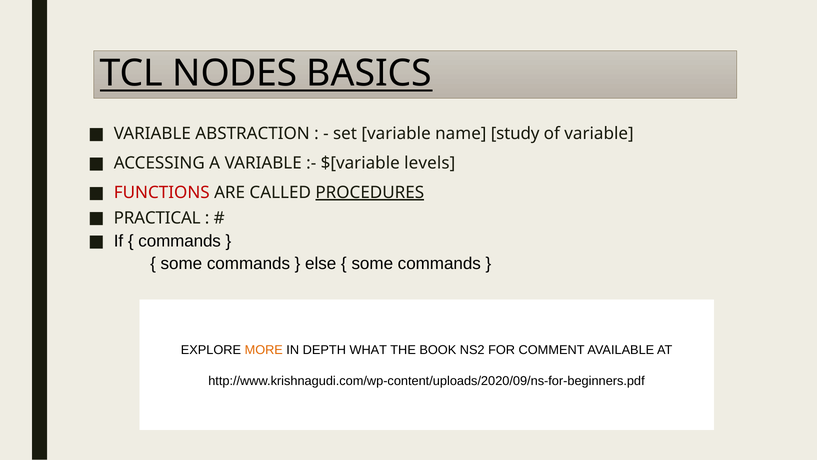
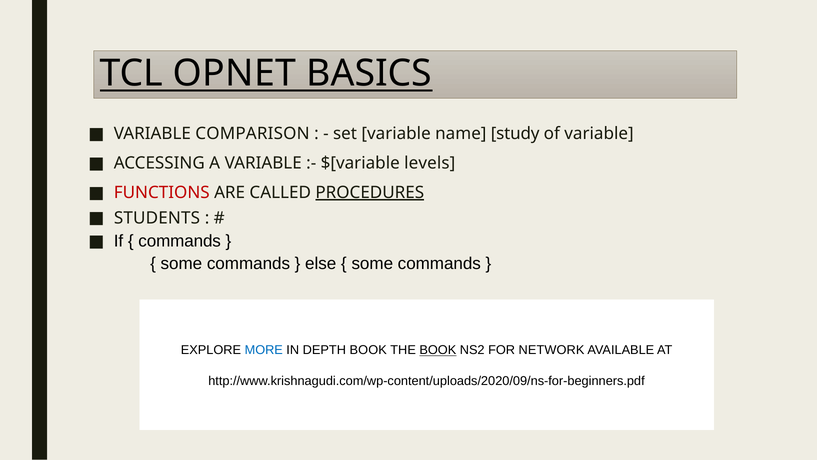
NODES: NODES -> OPNET (235, 73)
ABSTRACTION: ABSTRACTION -> COMPARISON (252, 133)
PRACTICAL: PRACTICAL -> STUDENTS (157, 218)
MORE colour: orange -> blue (264, 350)
DEPTH WHAT: WHAT -> BOOK (368, 350)
BOOK underline: none -> present (438, 350)
COMMENT: COMMENT -> NETWORK (552, 350)
